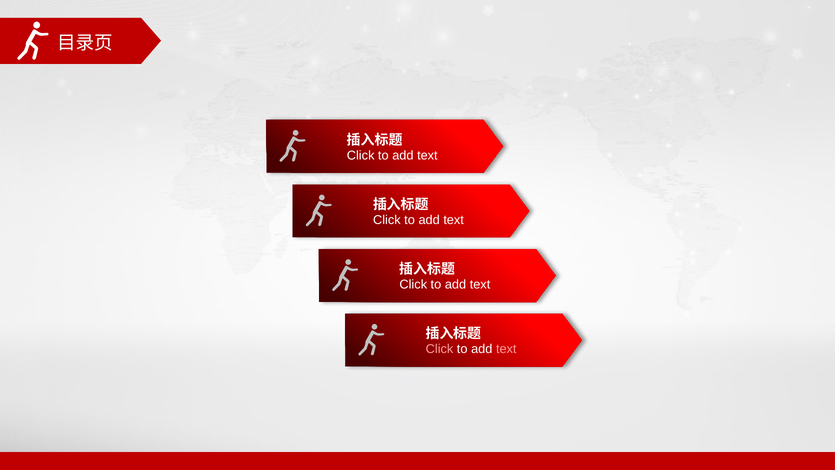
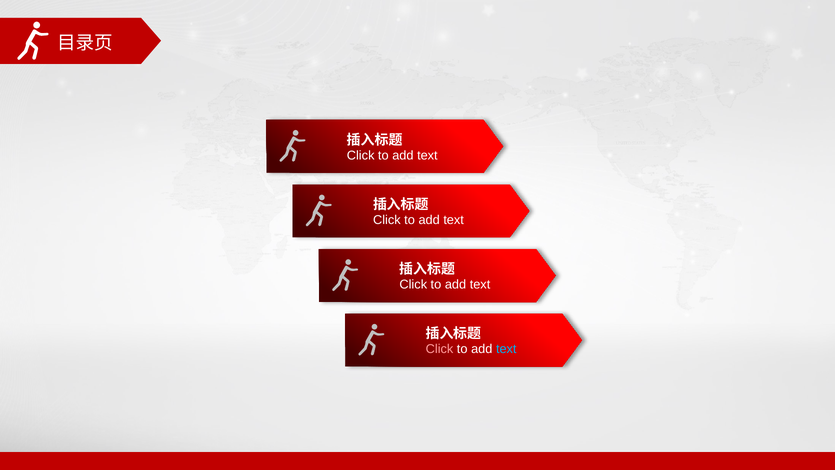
text colour: pink -> light blue (506, 349)
